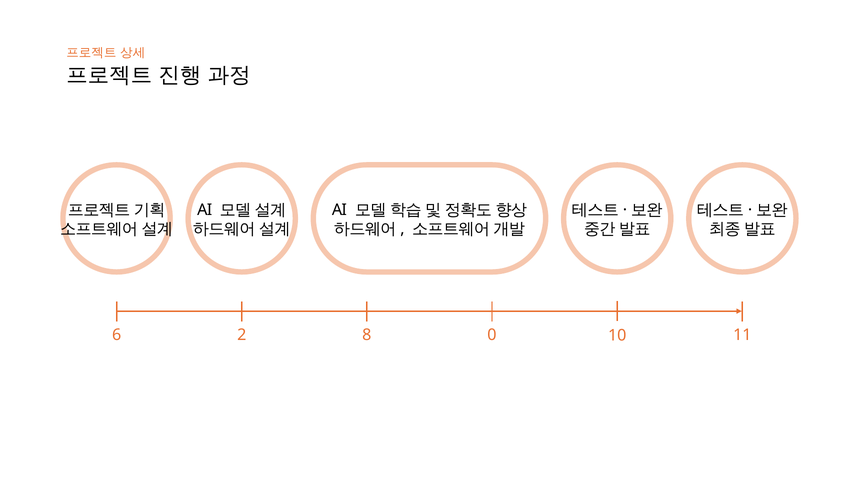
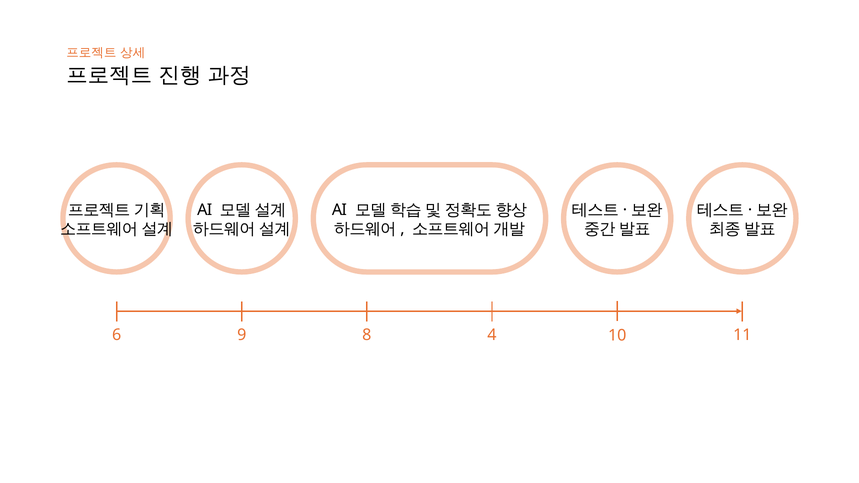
2: 2 -> 9 (242, 335)
0: 0 -> 4 (492, 335)
